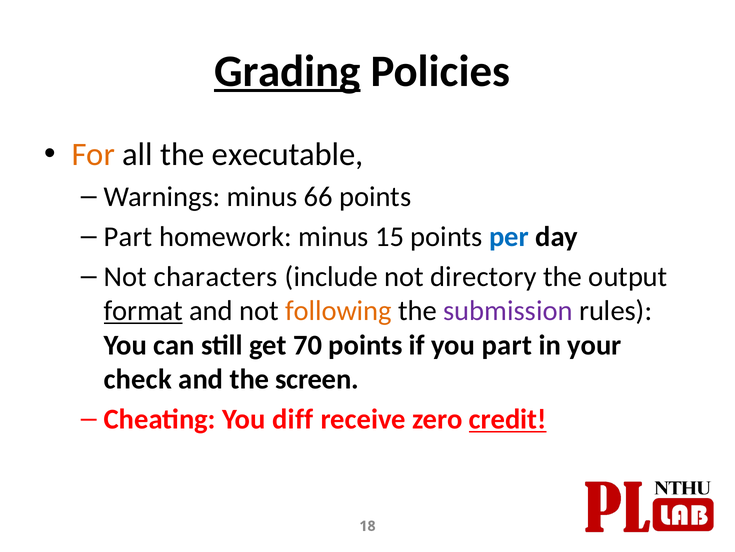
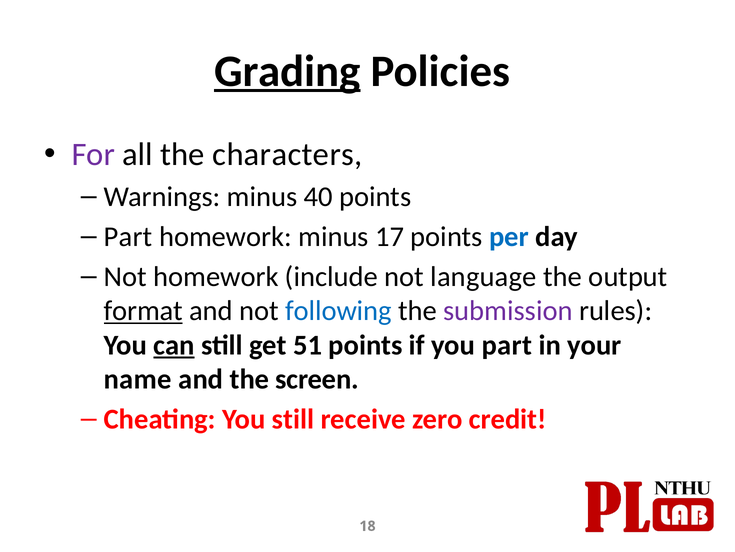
For colour: orange -> purple (93, 154)
executable: executable -> characters (287, 154)
66: 66 -> 40 (318, 196)
15: 15 -> 17 (390, 236)
Not characters: characters -> homework (216, 276)
directory: directory -> language (483, 276)
following colour: orange -> blue (338, 311)
can underline: none -> present (174, 345)
70: 70 -> 51 (308, 345)
check: check -> name (138, 379)
You diff: diff -> still (293, 419)
credit underline: present -> none (508, 419)
